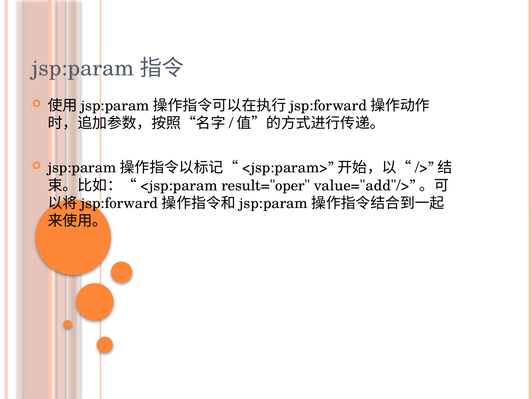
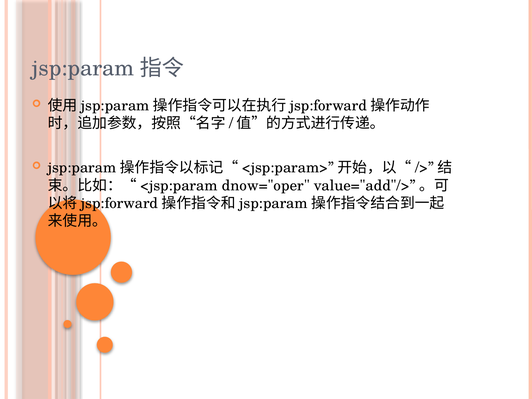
result="oper: result="oper -> dnow="oper (266, 186)
